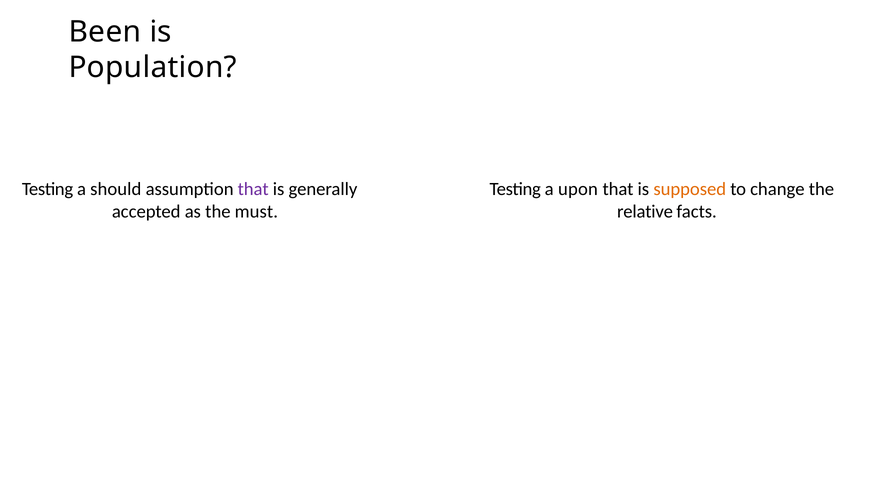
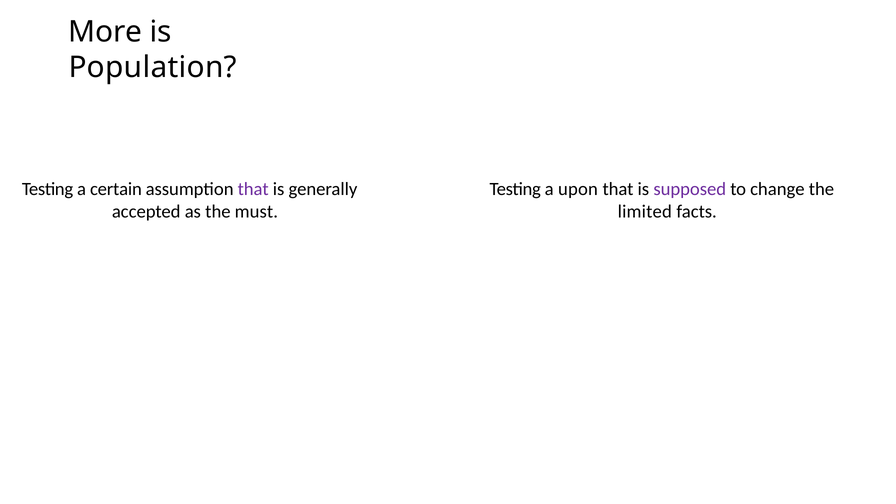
Been: Been -> More (105, 32)
should: should -> certain (116, 189)
supposed colour: orange -> purple (690, 189)
relative: relative -> limited (645, 212)
